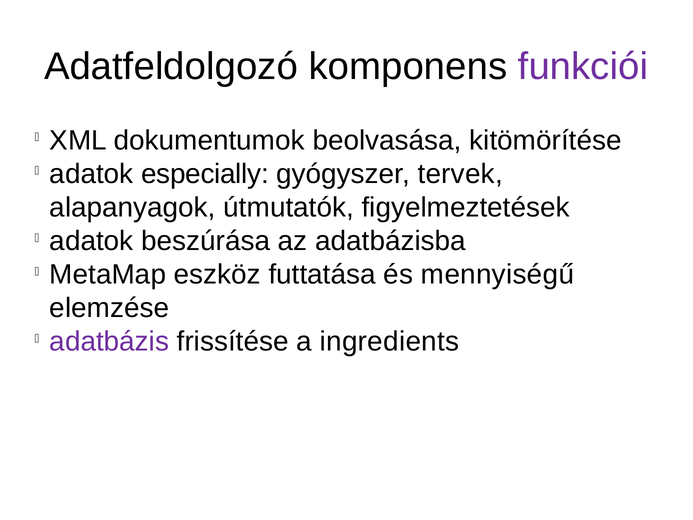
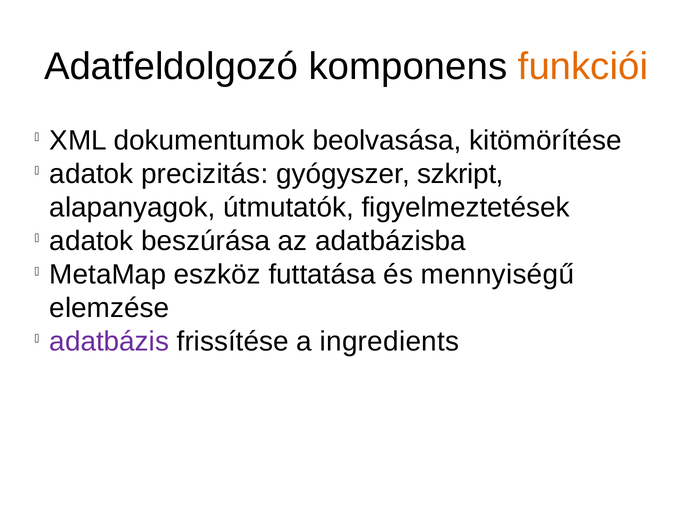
funkciói colour: purple -> orange (583, 67)
especially: especially -> precizitás (205, 174)
tervek: tervek -> szkript (460, 174)
